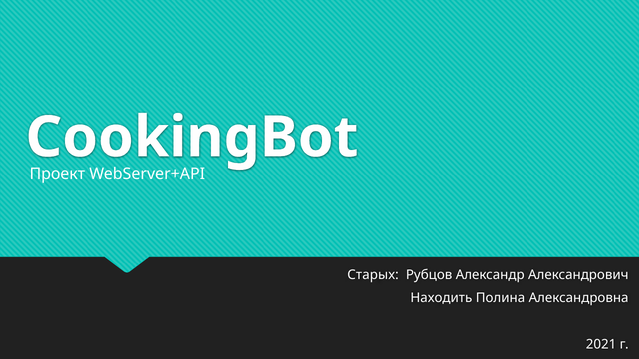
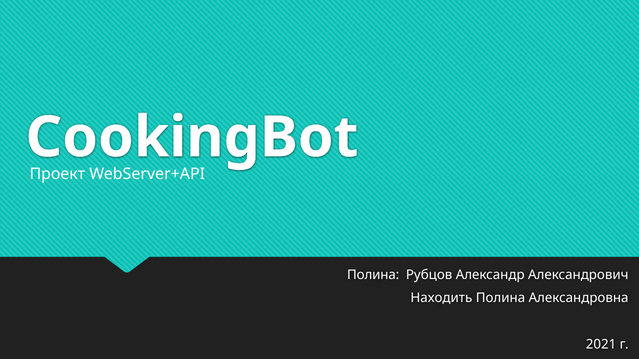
Старых: Старых -> Полина (373, 275)
